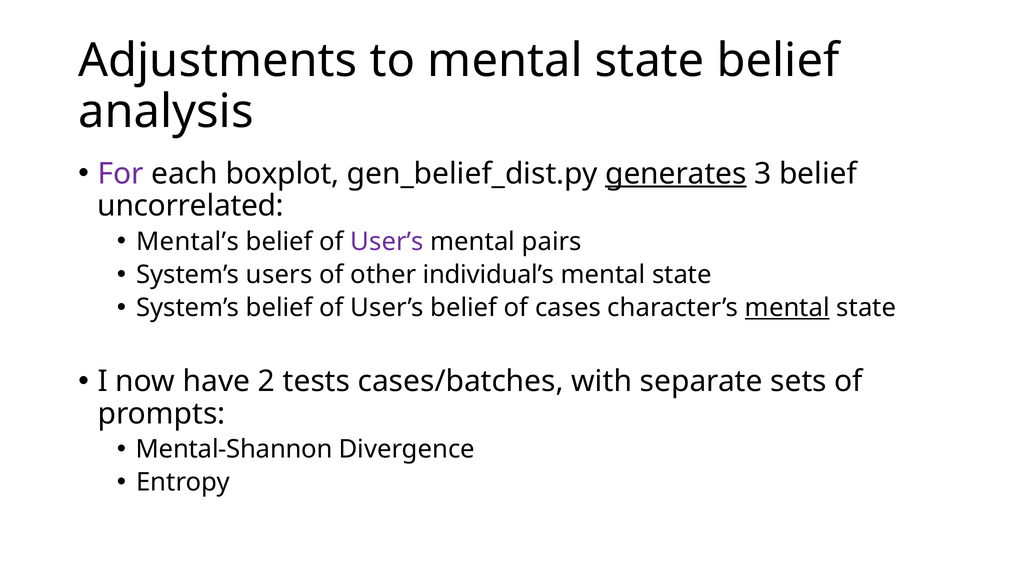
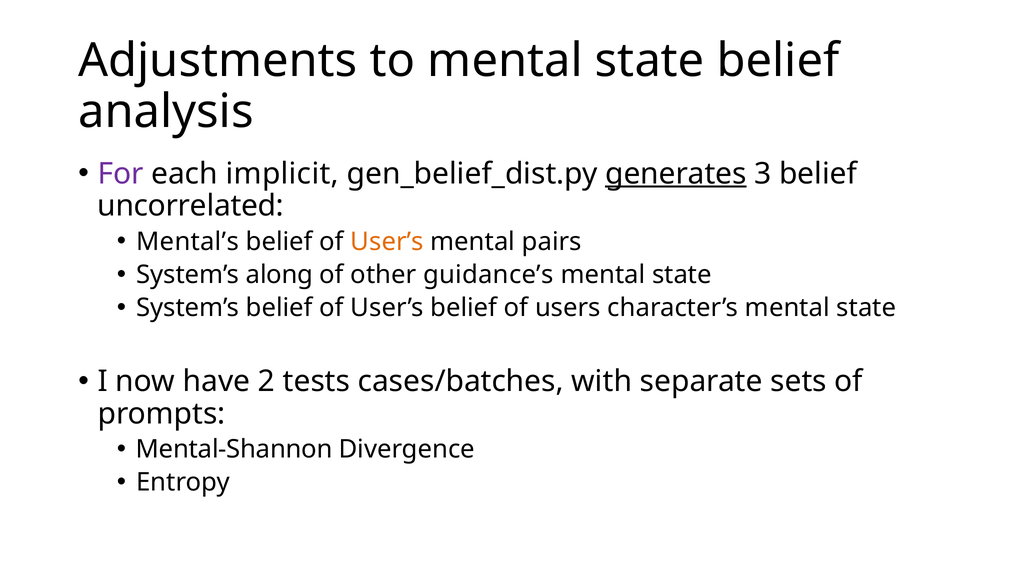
boxplot: boxplot -> implicit (282, 174)
User’s colour: purple -> orange (387, 242)
users: users -> along (279, 275)
individual’s: individual’s -> guidance’s (488, 275)
cases: cases -> users (568, 308)
mental underline: present -> none (787, 308)
